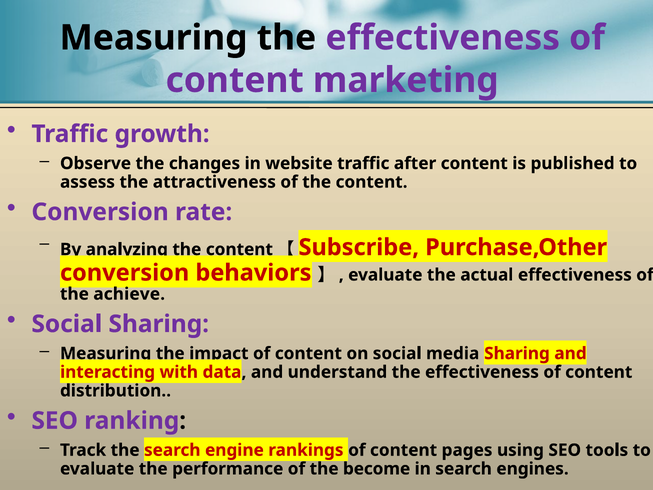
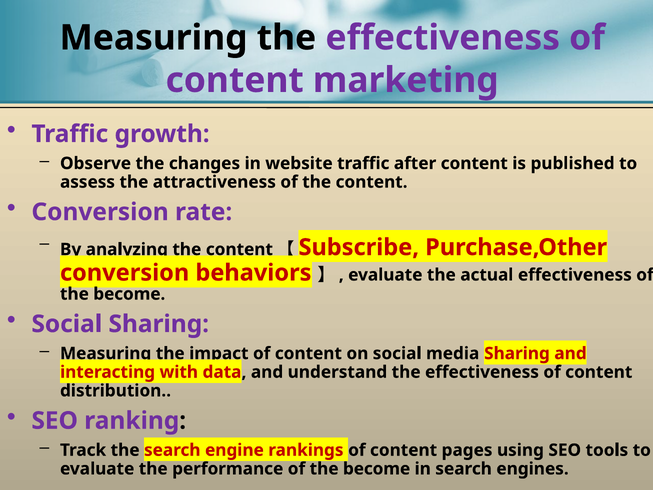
achieve: achieve -> become (129, 294)
